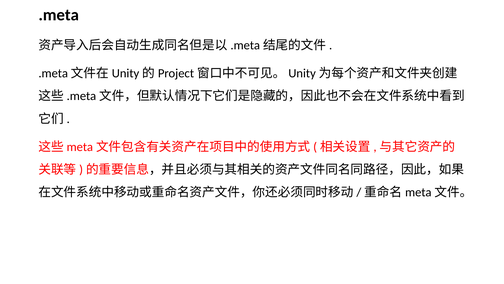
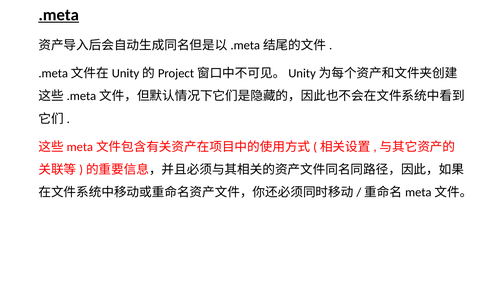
.meta underline: none -> present (59, 15)
